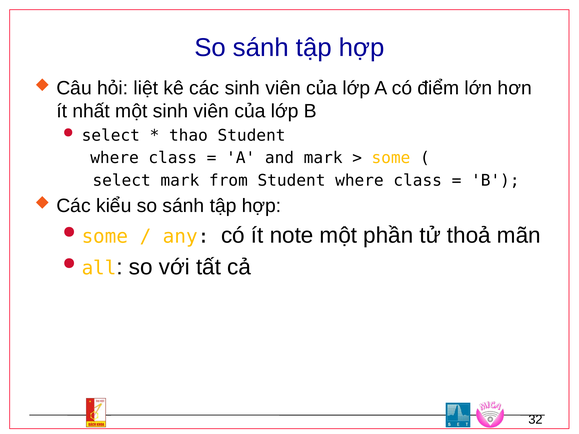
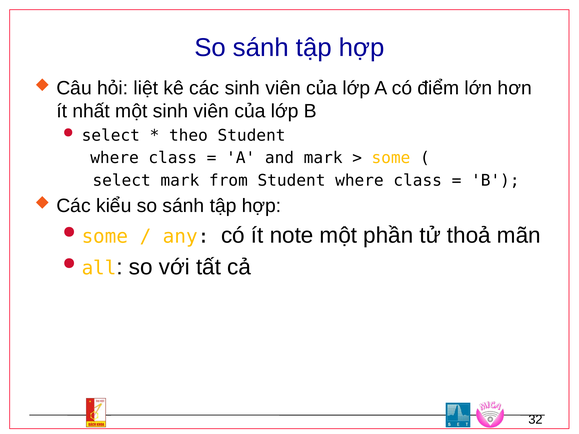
thao: thao -> theo (188, 135)
